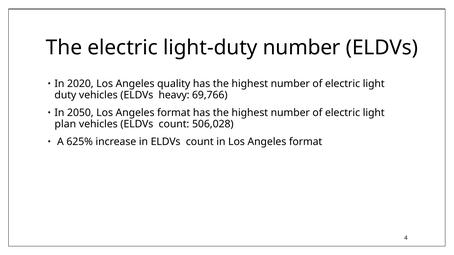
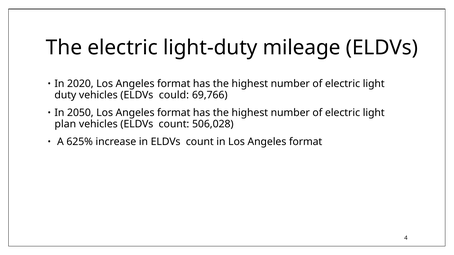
light-duty number: number -> mileage (302, 48)
2020 Los Angeles quality: quality -> format (174, 84)
heavy: heavy -> could (174, 95)
